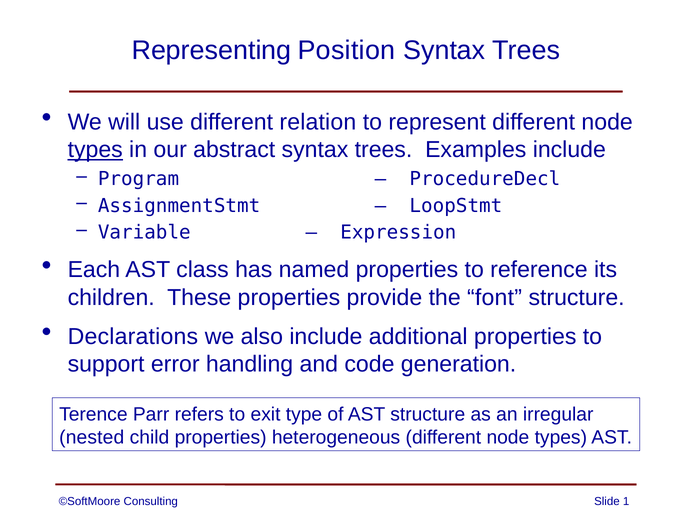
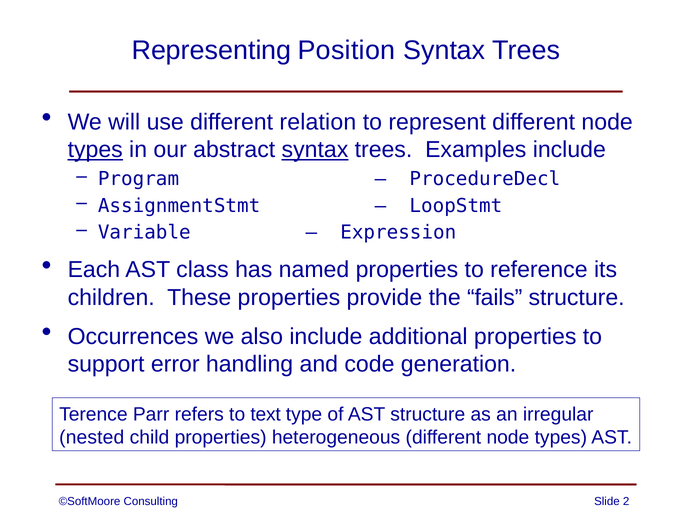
syntax underline: none -> present (315, 150)
font: font -> fails (495, 297)
Declarations: Declarations -> Occurrences (133, 337)
exit: exit -> text (266, 414)
1: 1 -> 2 (626, 501)
